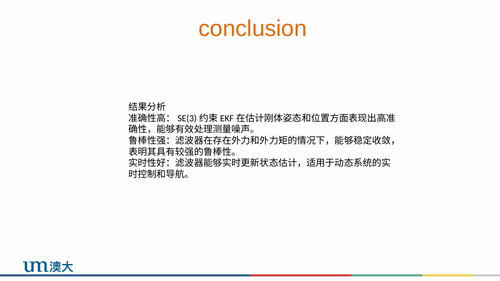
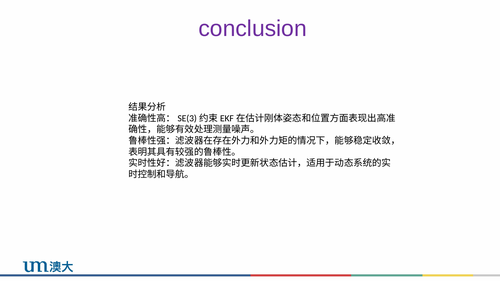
conclusion colour: orange -> purple (253, 29)
